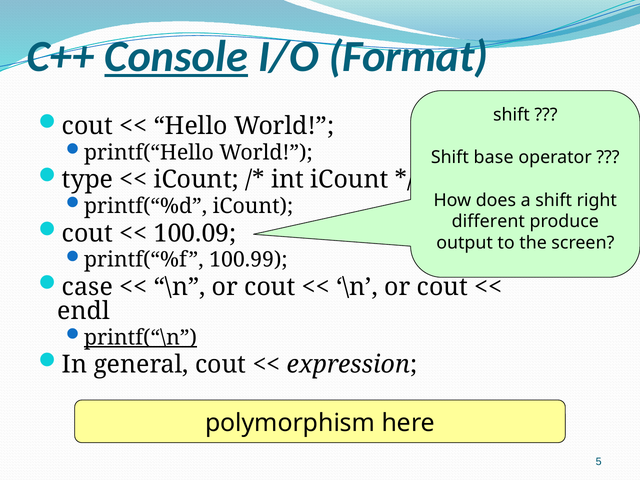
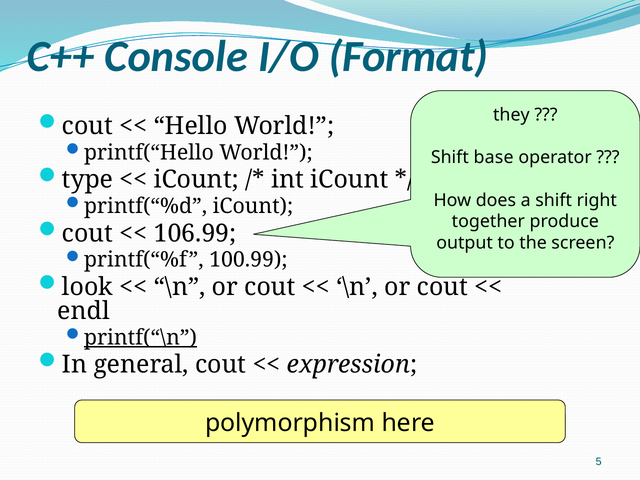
Console underline: present -> none (176, 56)
shift: shift -> they (511, 115)
different: different -> together (488, 222)
100.09: 100.09 -> 106.99 (195, 233)
case: case -> look (88, 287)
